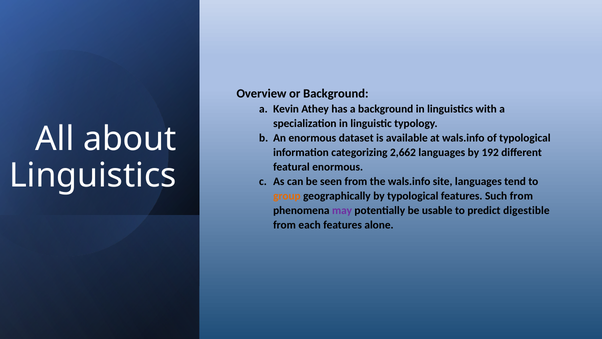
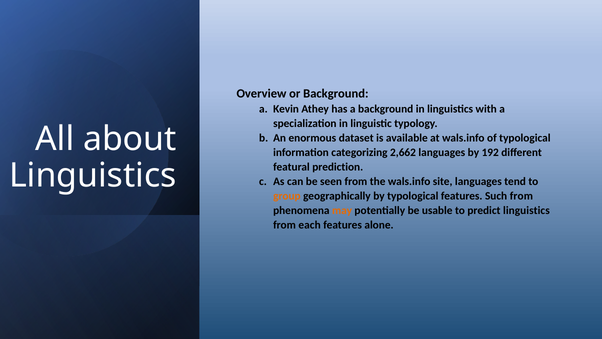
featural enormous: enormous -> prediction (338, 167)
may colour: purple -> orange (342, 210)
predict digestible: digestible -> linguistics (526, 210)
